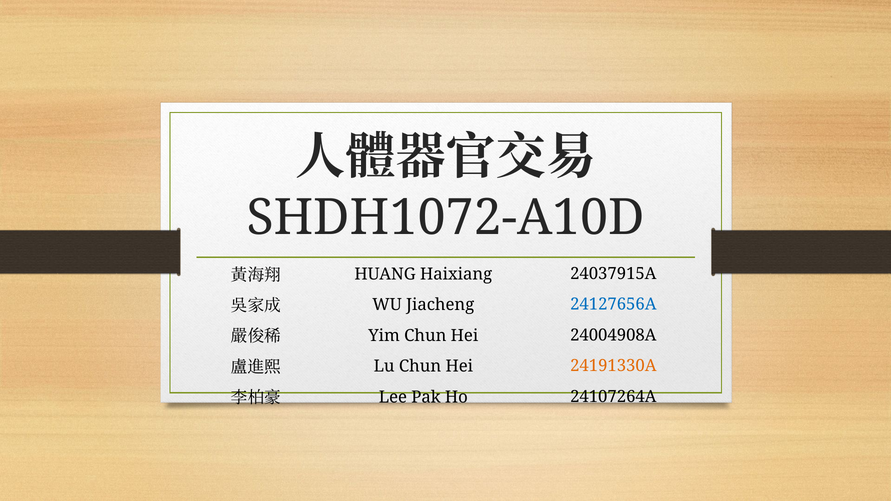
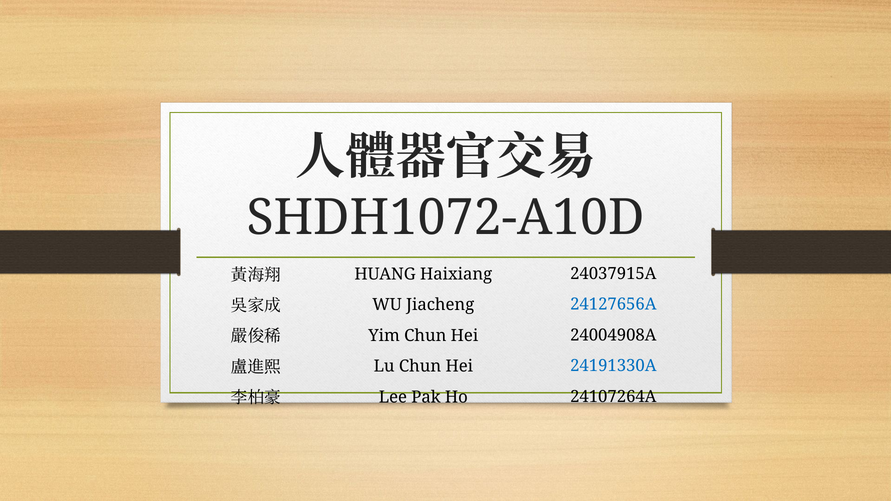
24191330A colour: orange -> blue (613, 366)
